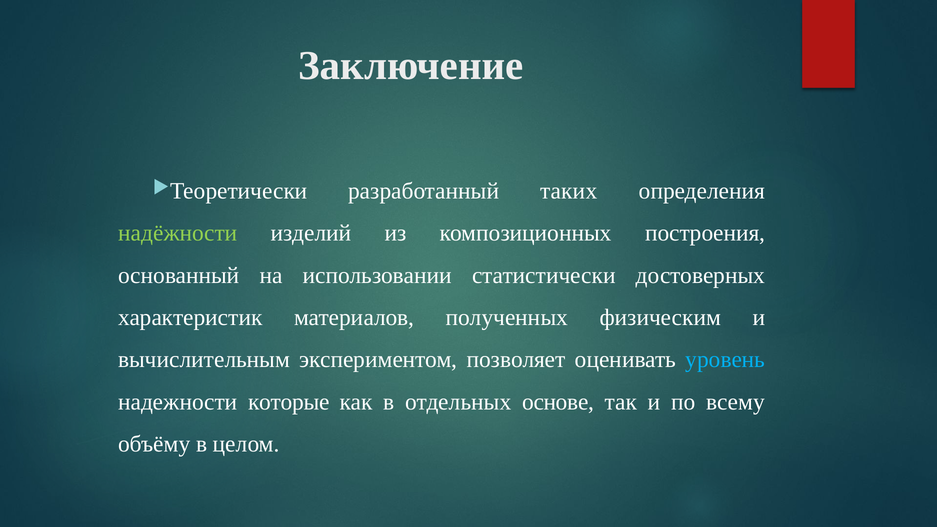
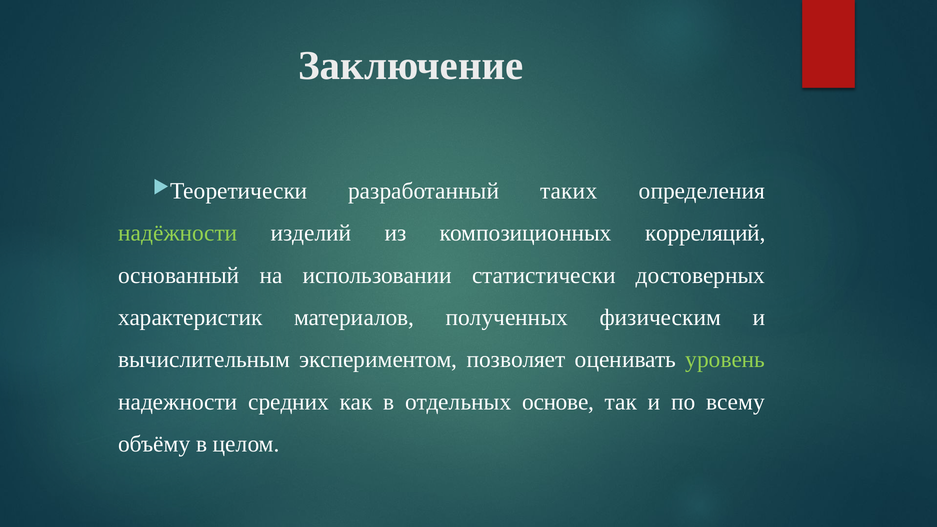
построения: построения -> корреляций (705, 233)
уровень colour: light blue -> light green (725, 360)
которые: которые -> средних (289, 402)
